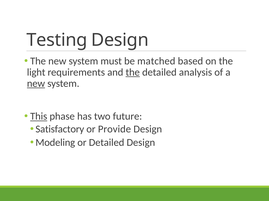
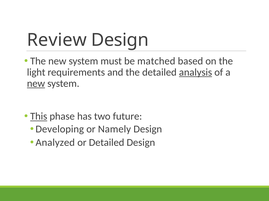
Testing: Testing -> Review (57, 40)
the underline: present -> none (133, 72)
analysis underline: none -> present (196, 72)
Satisfactory: Satisfactory -> Developing (60, 130)
Provide: Provide -> Namely (114, 130)
Modeling: Modeling -> Analyzed (55, 143)
